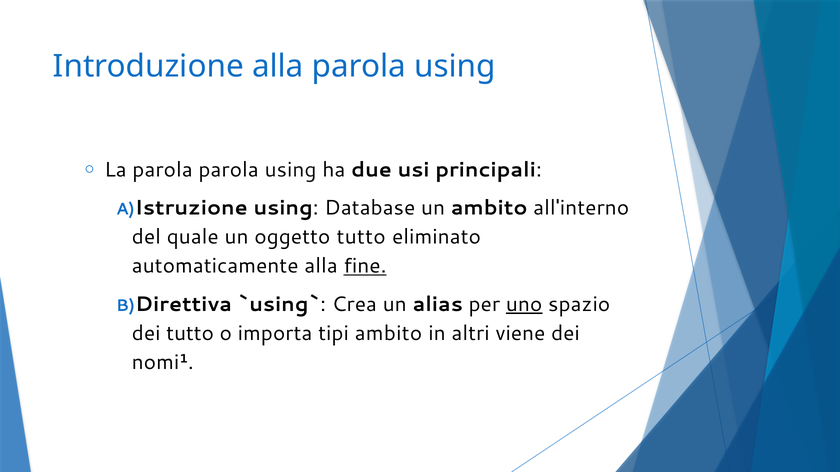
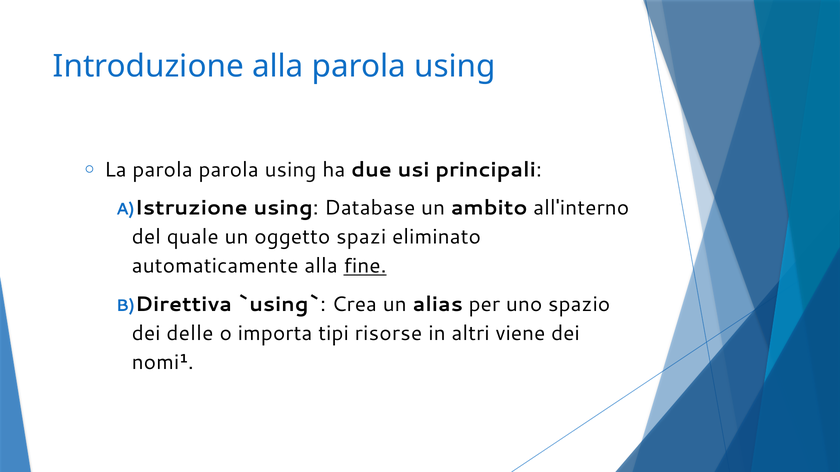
oggetto tutto: tutto -> spazi (361, 237)
uno underline: present -> none (524, 305)
dei tutto: tutto -> delle (190, 334)
tipi ambito: ambito -> risorse (388, 334)
